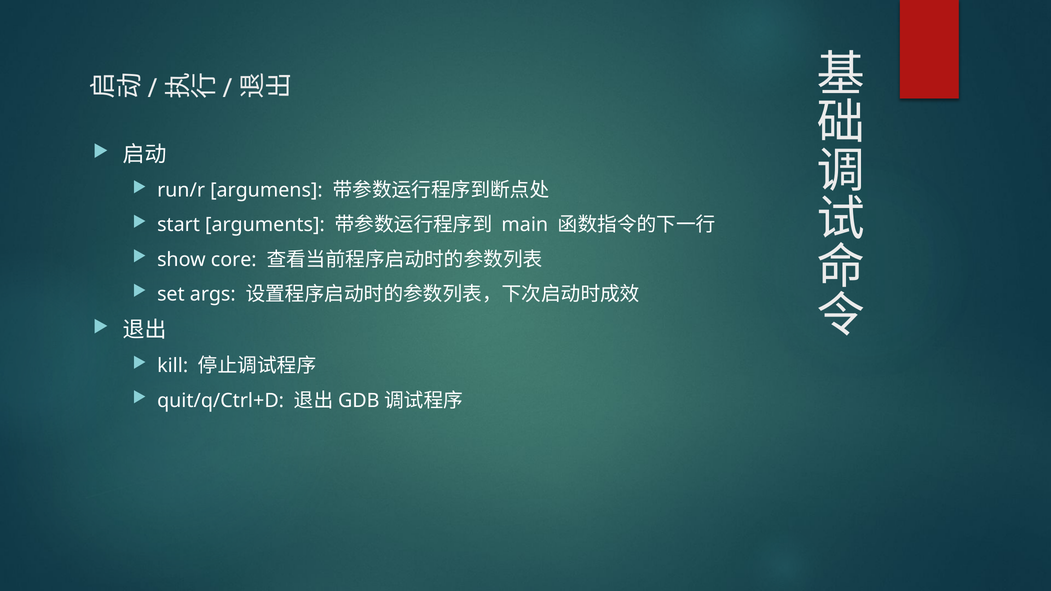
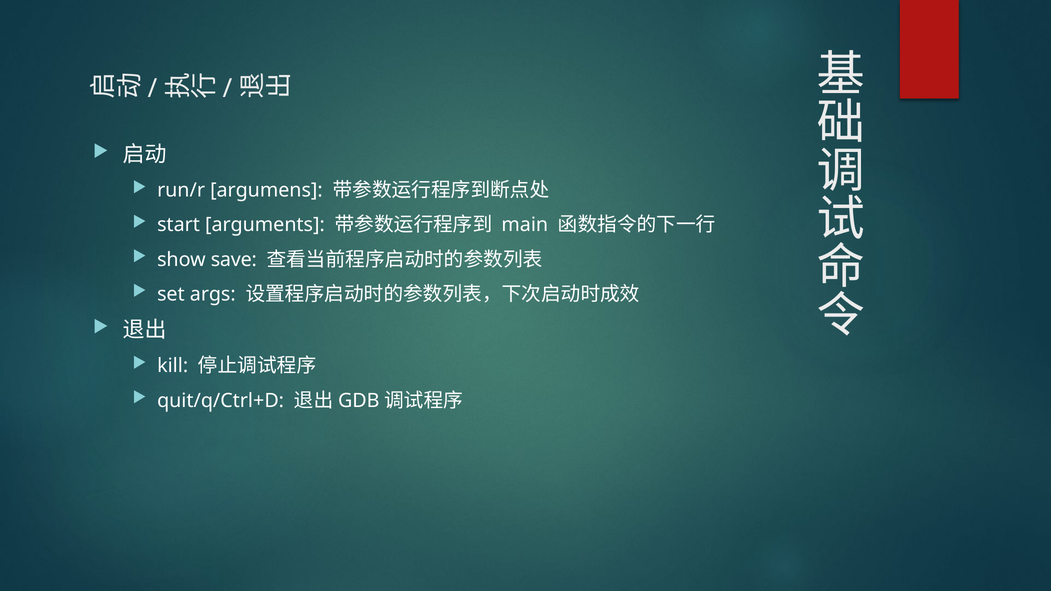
core: core -> save (234, 260)
